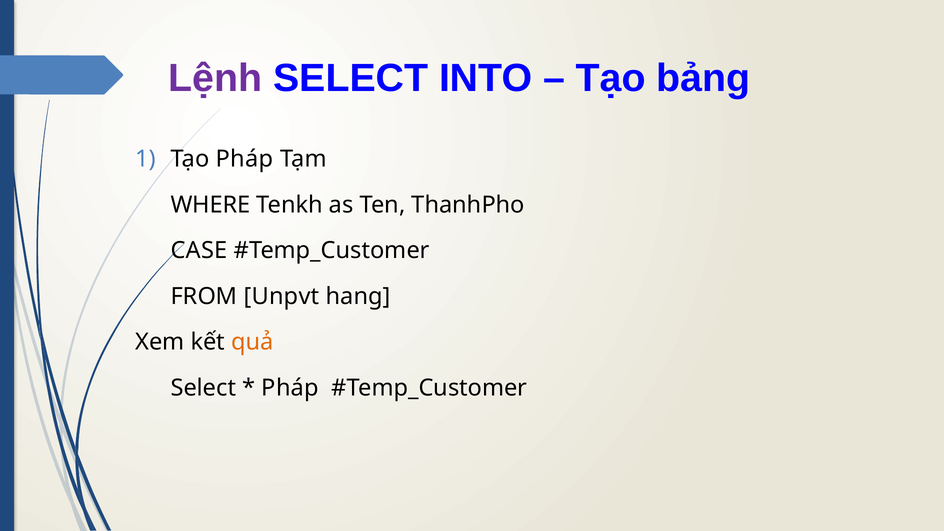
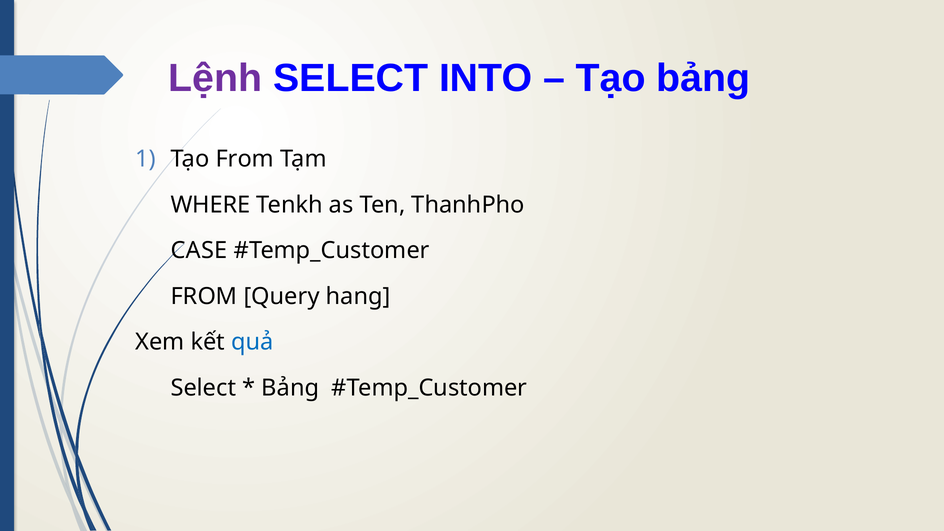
Tạo Pháp: Pháp -> From (245, 159)
Unpvt: Unpvt -> Query (282, 296)
quả colour: orange -> blue (252, 342)
Pháp: Pháp -> Bảng (290, 388)
